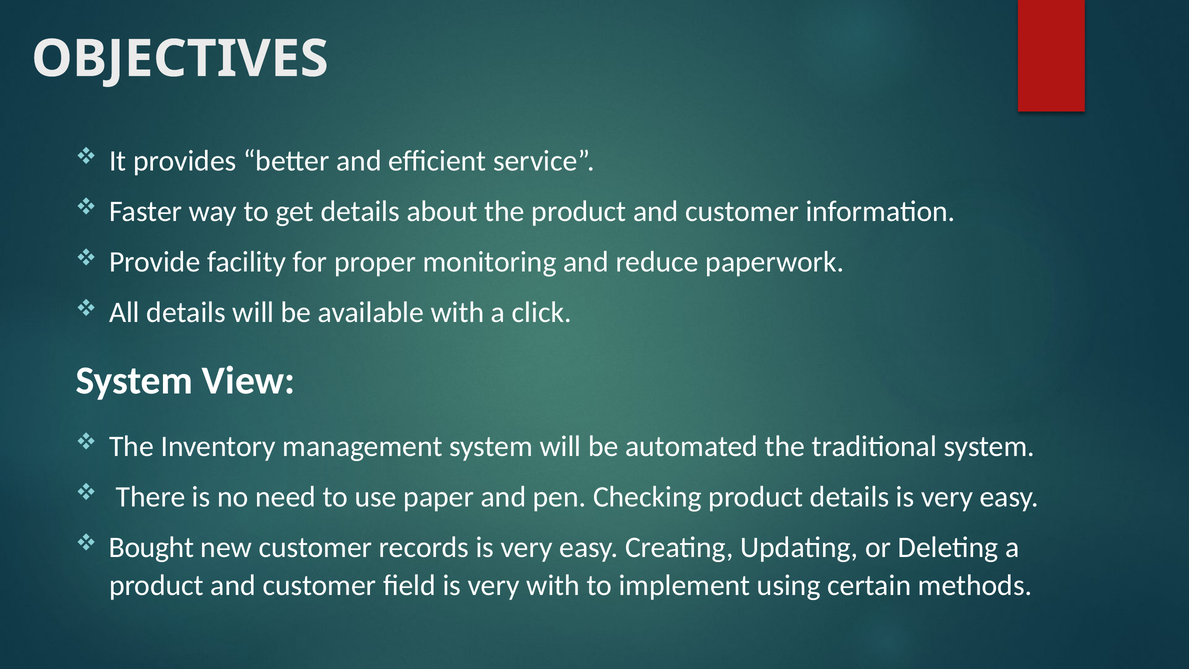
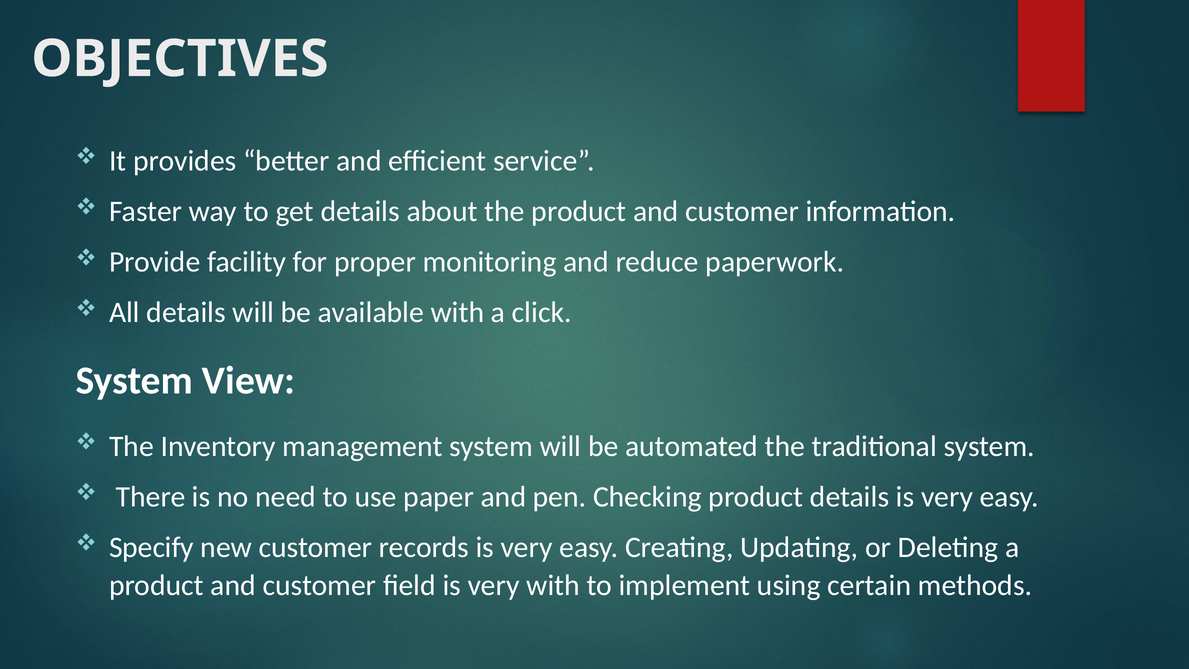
Bought: Bought -> Specify (151, 547)
